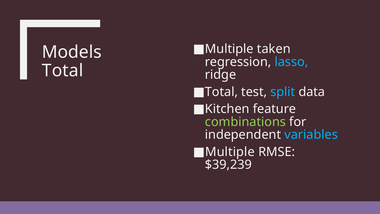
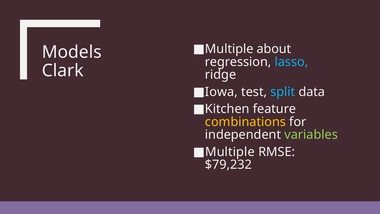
taken: taken -> about (274, 49)
Total: Total -> Clark (63, 71)
Total: Total -> Iowa (221, 92)
combinations colour: light green -> yellow (245, 122)
variables colour: light blue -> light green (311, 135)
$39,239: $39,239 -> $79,232 (228, 165)
